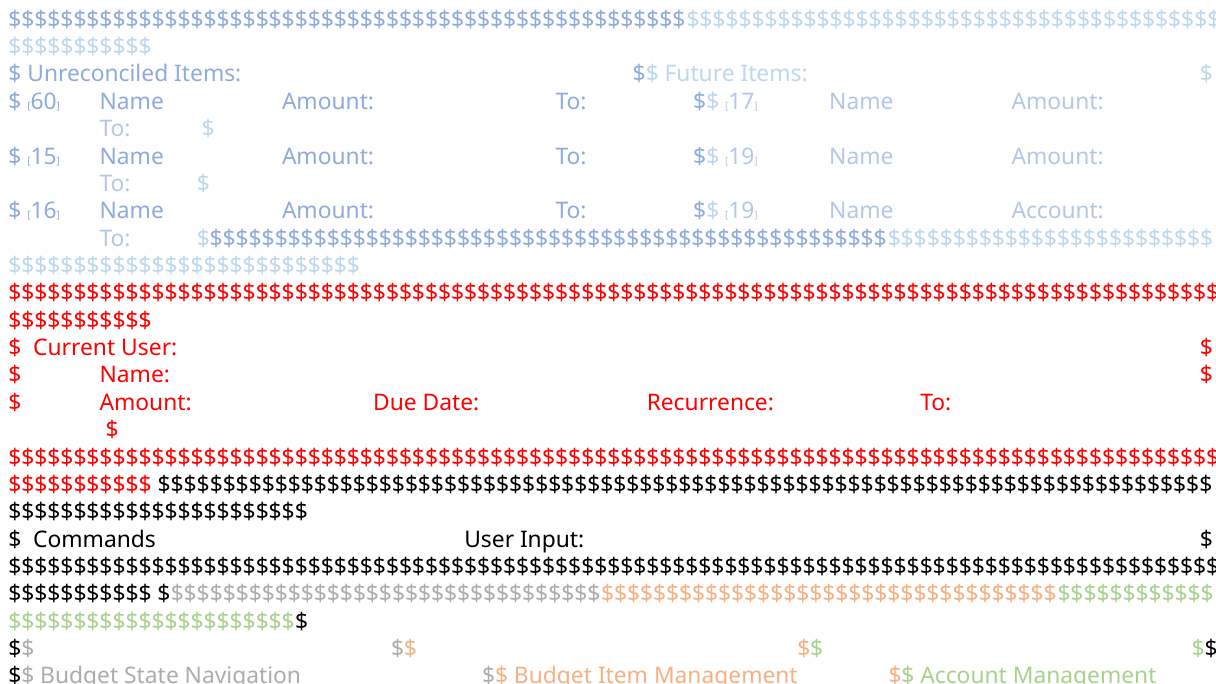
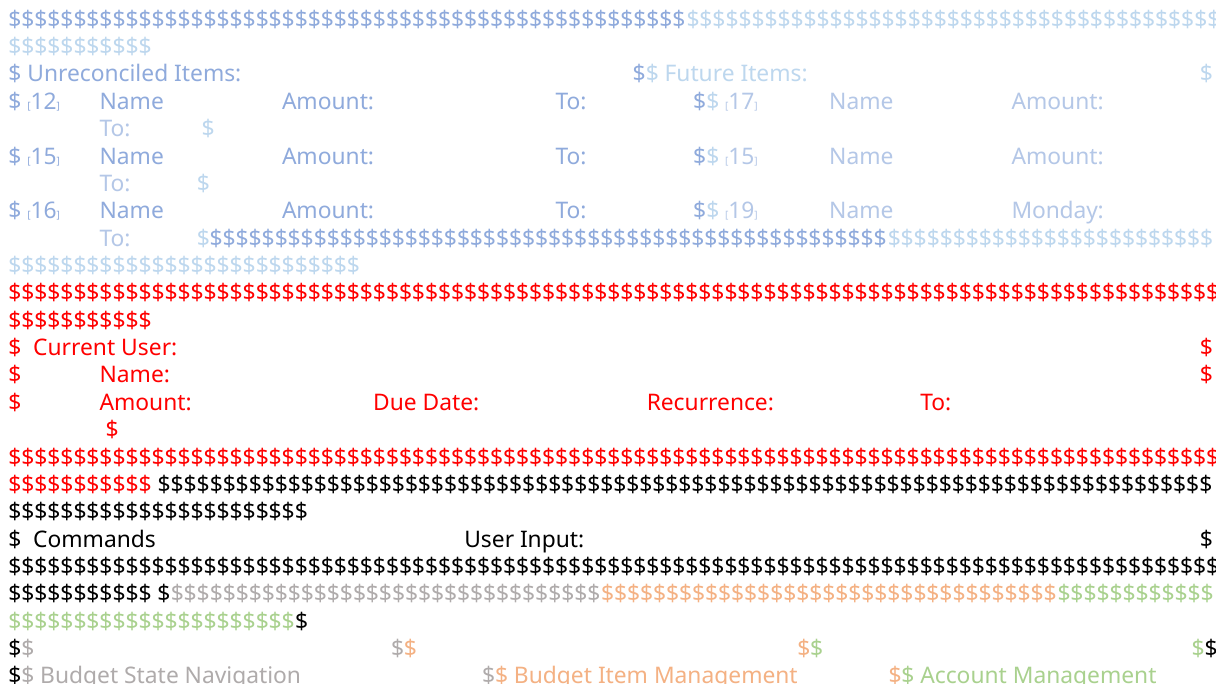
60: 60 -> 12 (44, 102)
19: 19 -> 15 (741, 157)
Name Account: Account -> Monday (1058, 211)
